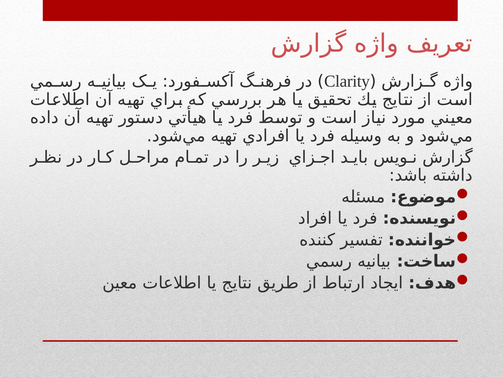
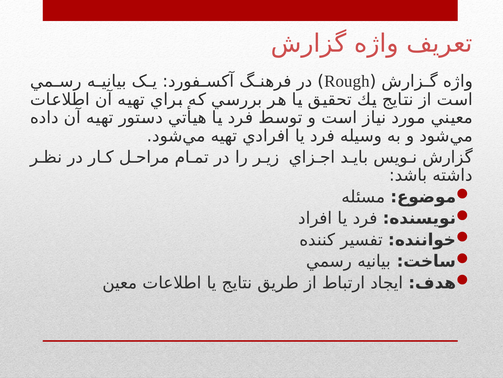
Clarity: Clarity -> Rough (347, 81)
